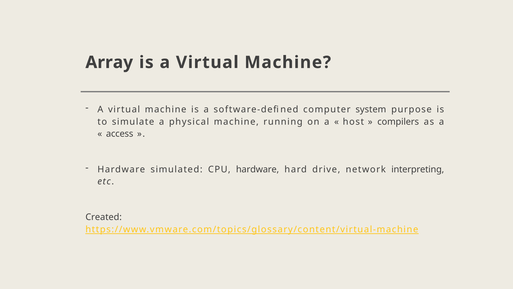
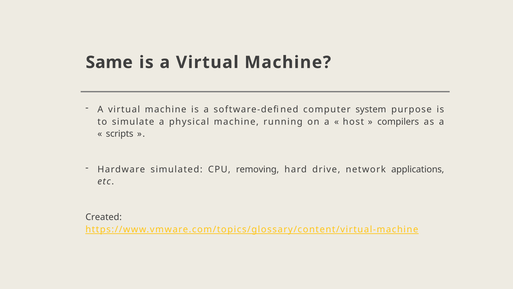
Array: Array -> Same (109, 62)
access: access -> scripts (120, 134)
CPU hardware: hardware -> removing (258, 169)
interpreting: interpreting -> applications (418, 169)
